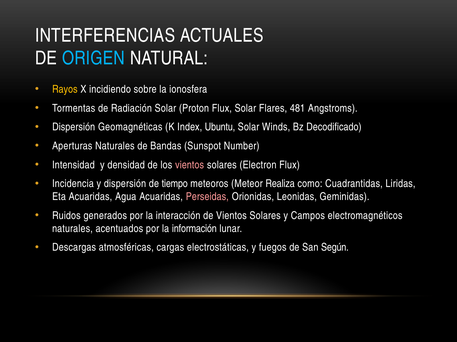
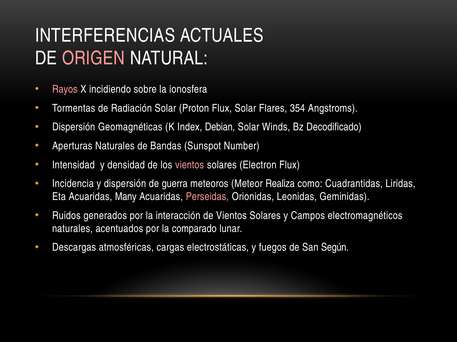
ORIGEN colour: light blue -> pink (93, 58)
Rayos colour: yellow -> pink (65, 89)
481: 481 -> 354 (297, 108)
Ubuntu: Ubuntu -> Debian (220, 127)
tiempo: tiempo -> guerra (175, 184)
Agua: Agua -> Many (126, 197)
información: información -> comparado (194, 229)
